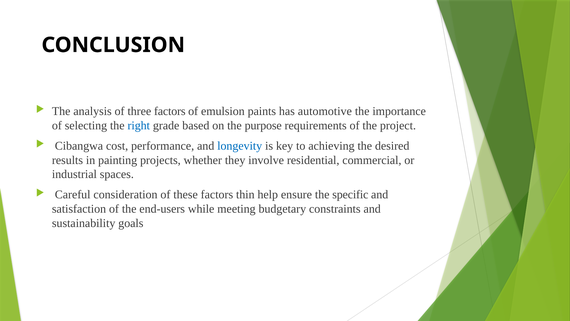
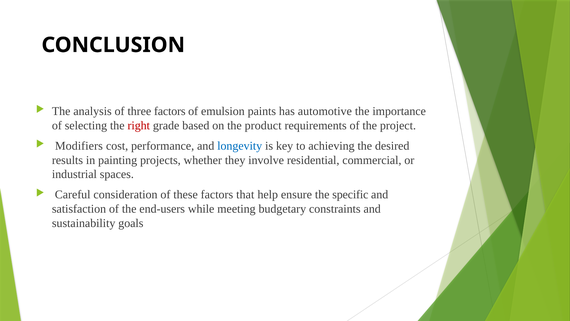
right colour: blue -> red (139, 125)
purpose: purpose -> product (263, 125)
Cibangwa: Cibangwa -> Modifiers (79, 146)
thin: thin -> that (245, 194)
